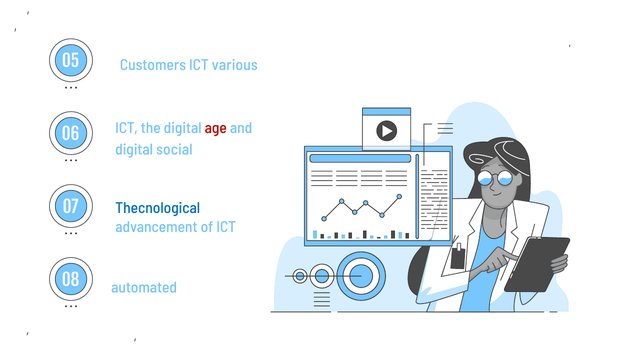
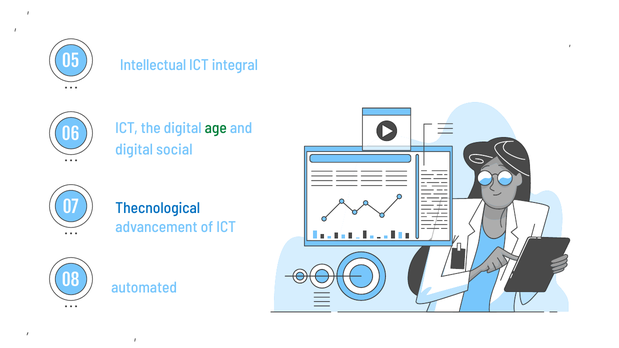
Customers: Customers -> Intellectual (153, 65)
various: various -> integral (235, 65)
age colour: red -> green (216, 128)
